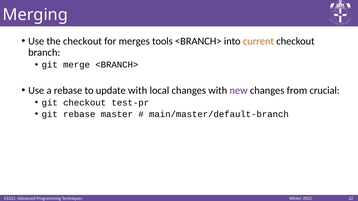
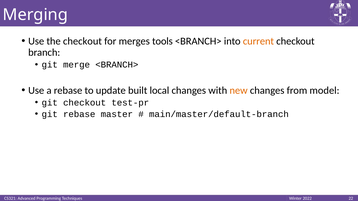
update with: with -> built (138, 91)
new colour: purple -> orange (239, 91)
crucial: crucial -> model (325, 91)
